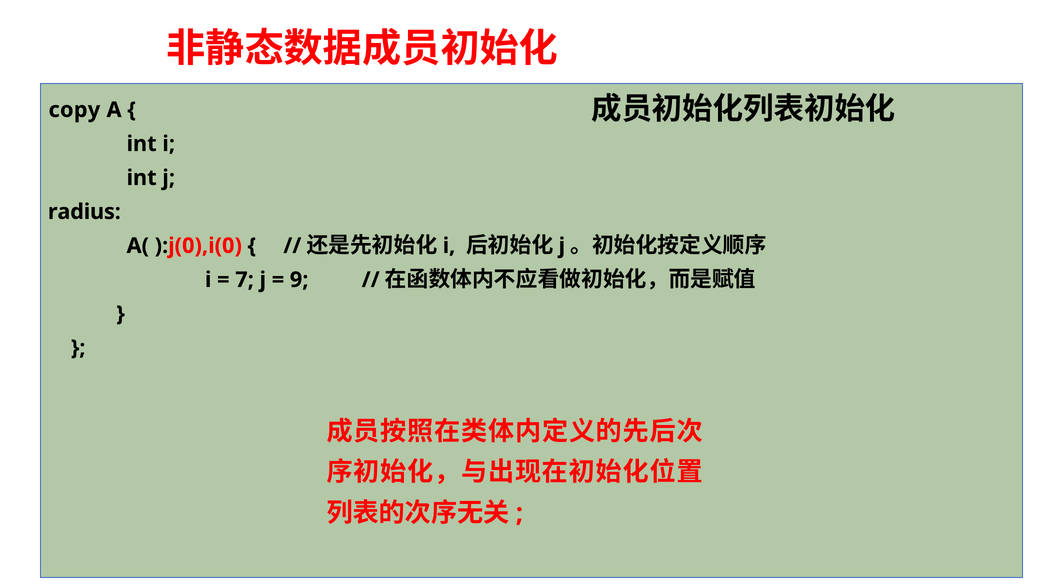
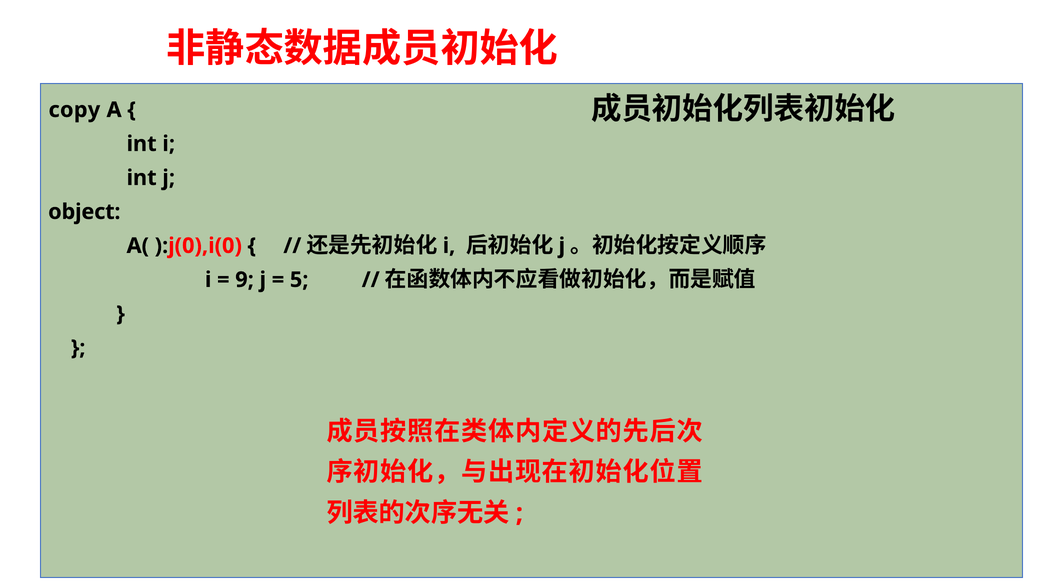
radius: radius -> object (84, 212)
7: 7 -> 9 (245, 280)
9: 9 -> 5 (299, 280)
